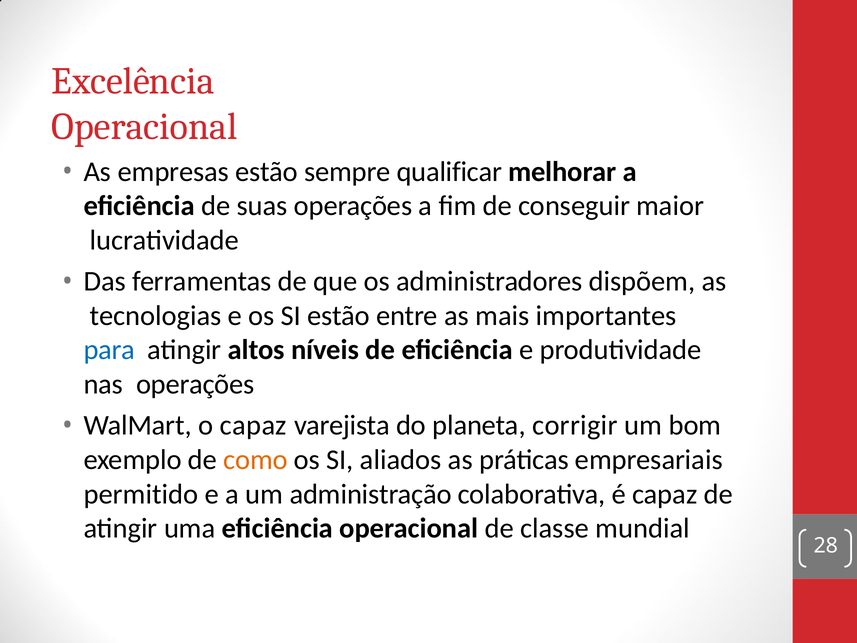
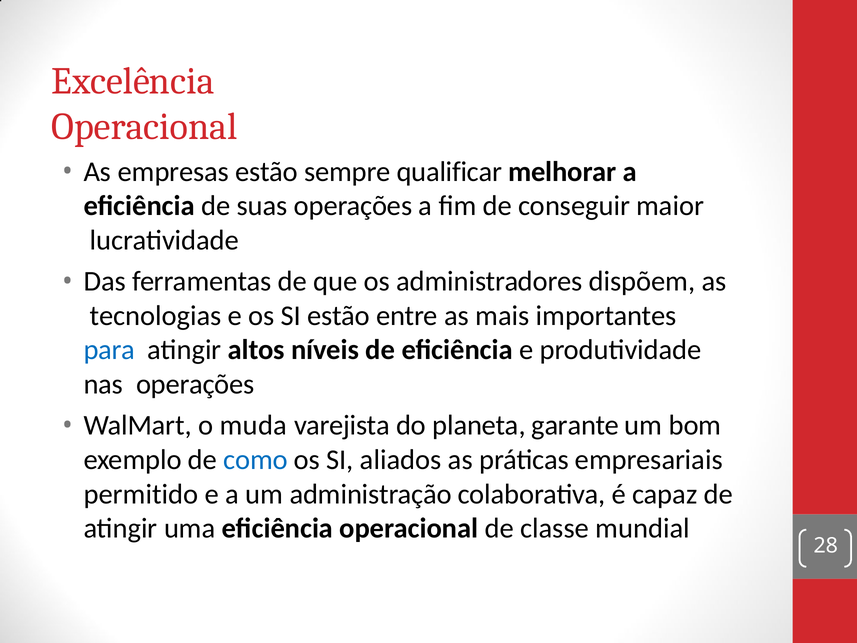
o capaz: capaz -> muda (253, 425)
corrigir: corrigir -> garante (575, 425)
como colour: orange -> blue (255, 460)
